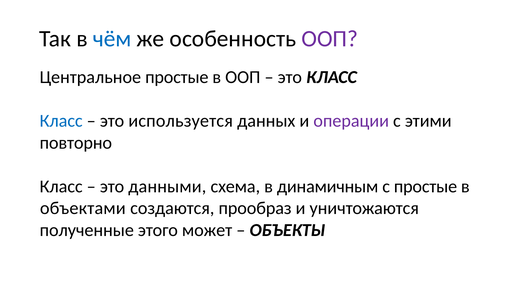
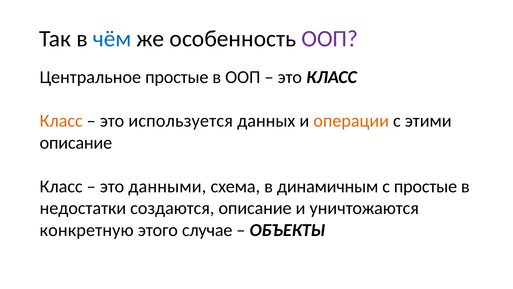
Класс colour: blue -> orange (61, 121)
операции colour: purple -> orange (351, 121)
повторно: повторно -> описание (76, 143)
объектами: объектами -> недостатки (83, 208)
создаются прообраз: прообраз -> описание (255, 208)
полученные: полученные -> конкретную (87, 230)
может: может -> случае (207, 230)
